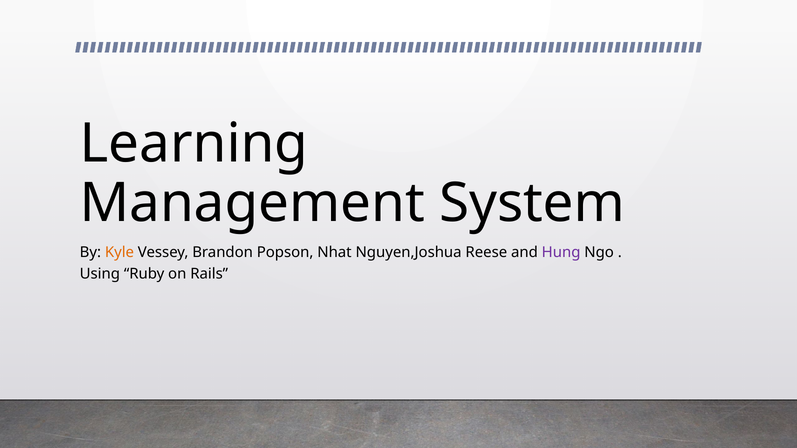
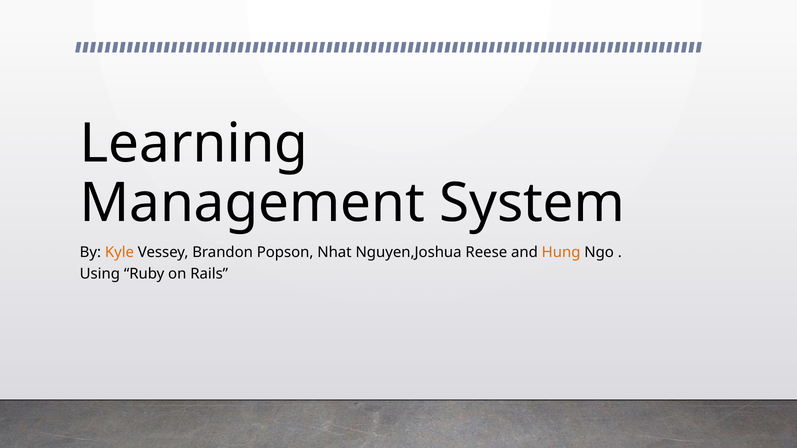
Hung colour: purple -> orange (561, 253)
